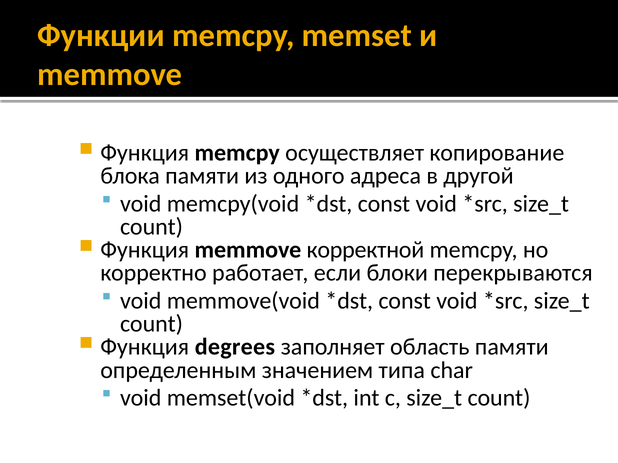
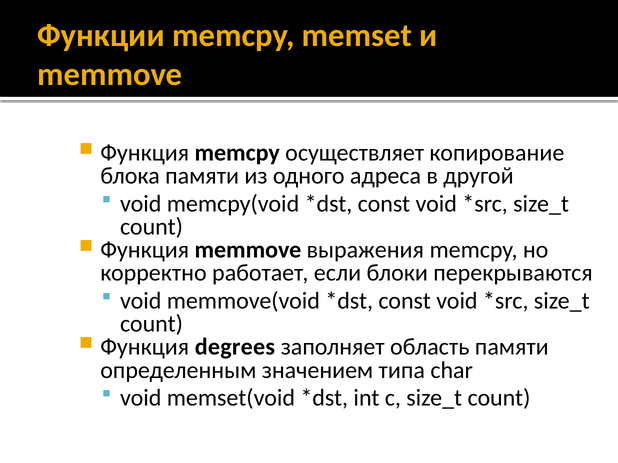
корректной: корректной -> выражения (365, 250)
